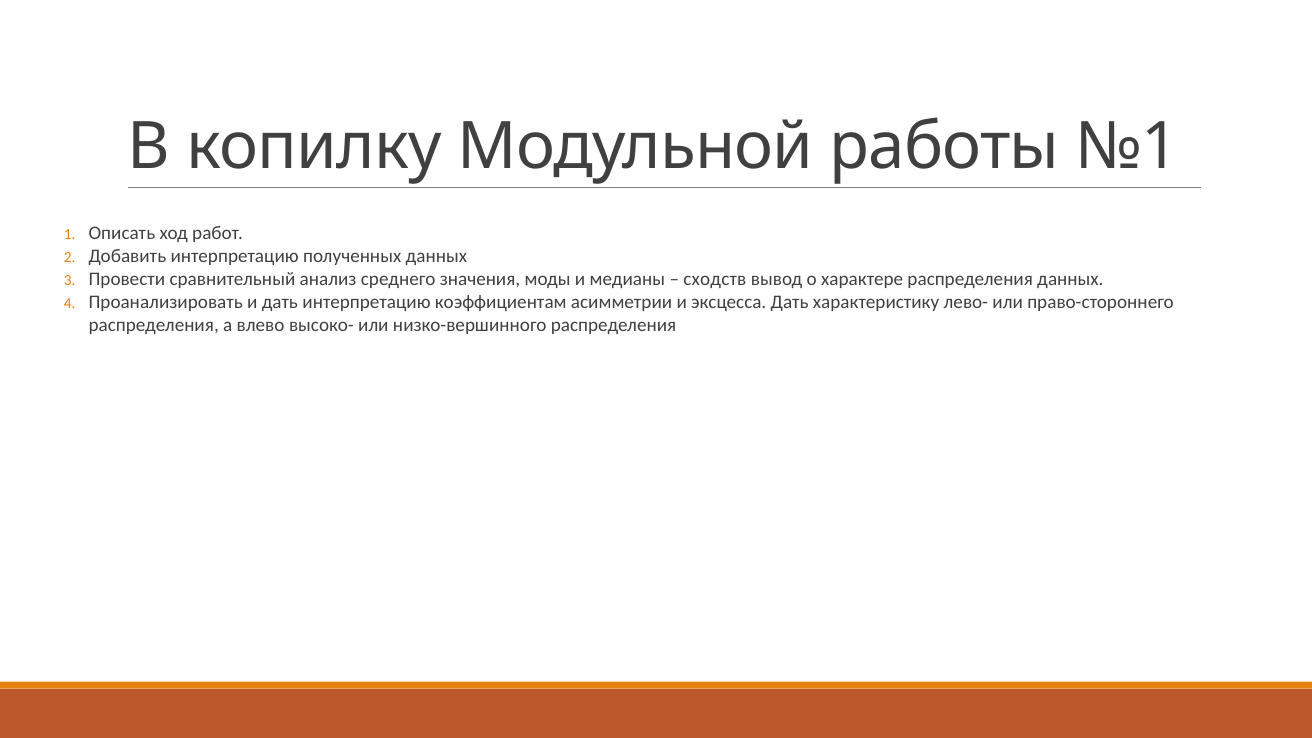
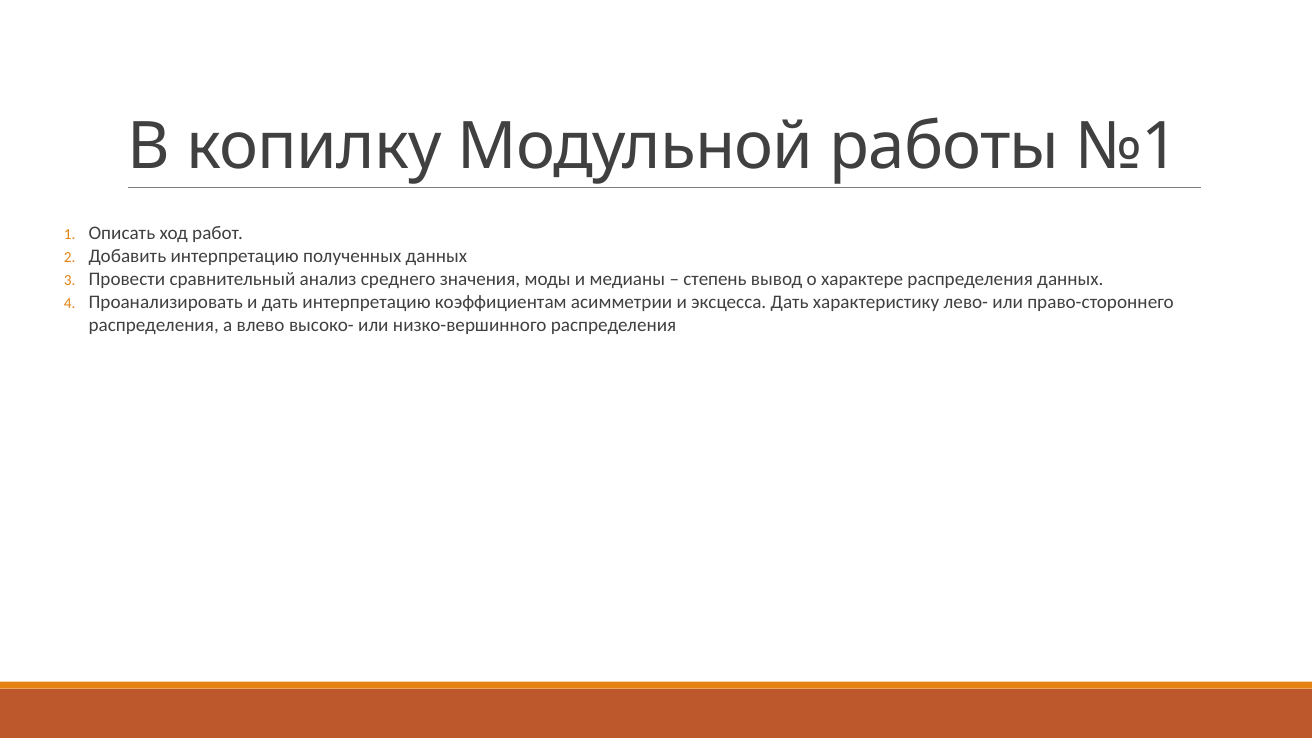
сходств: сходств -> степень (715, 279)
